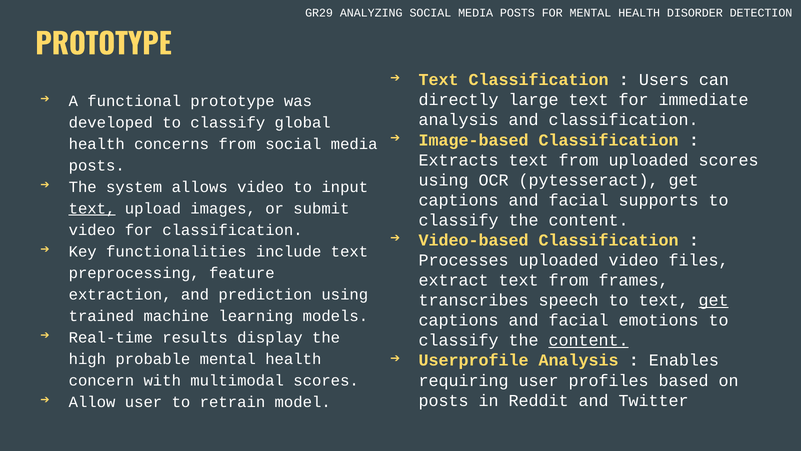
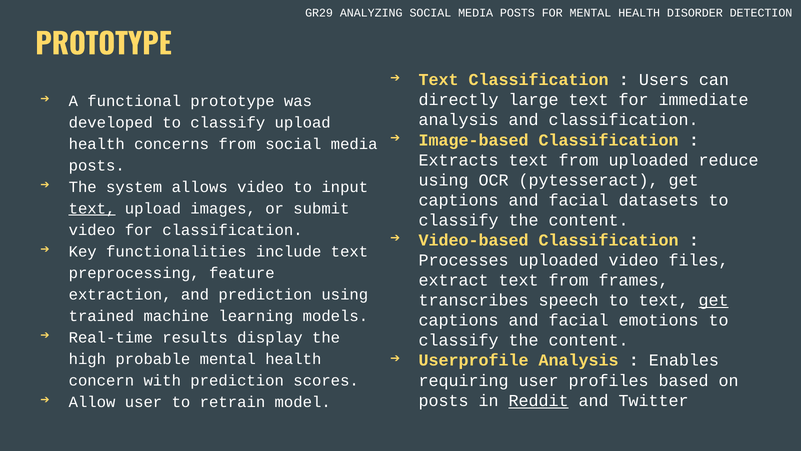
classify global: global -> upload (303, 122)
uploaded scores: scores -> reduce (729, 160)
supports: supports -> datasets (659, 200)
content underline: present -> none (589, 340)
with multimodal: multimodal -> prediction (237, 380)
Reddit underline: none -> present (539, 400)
